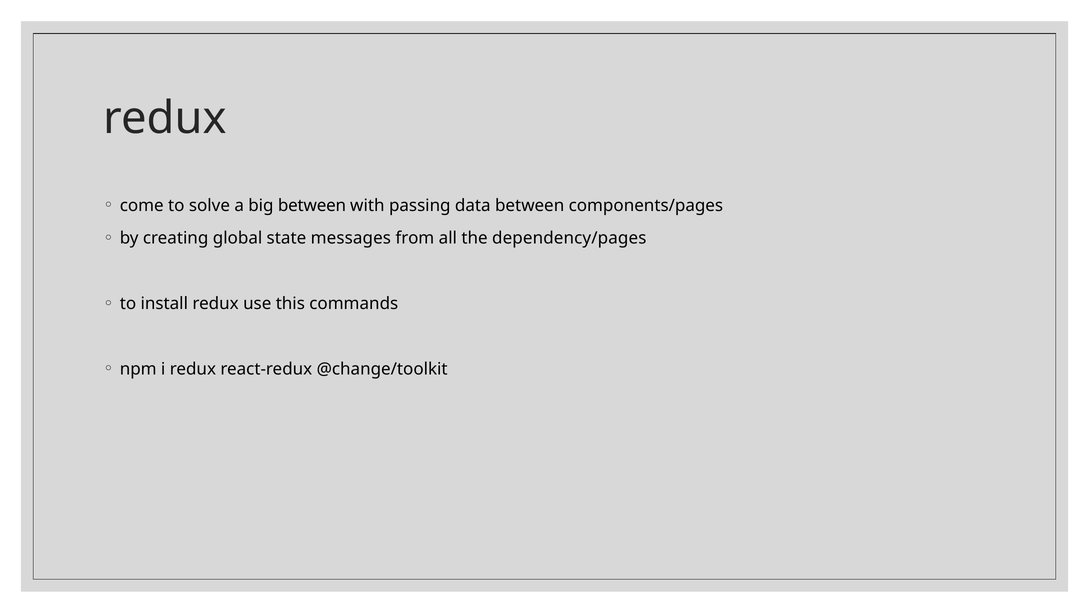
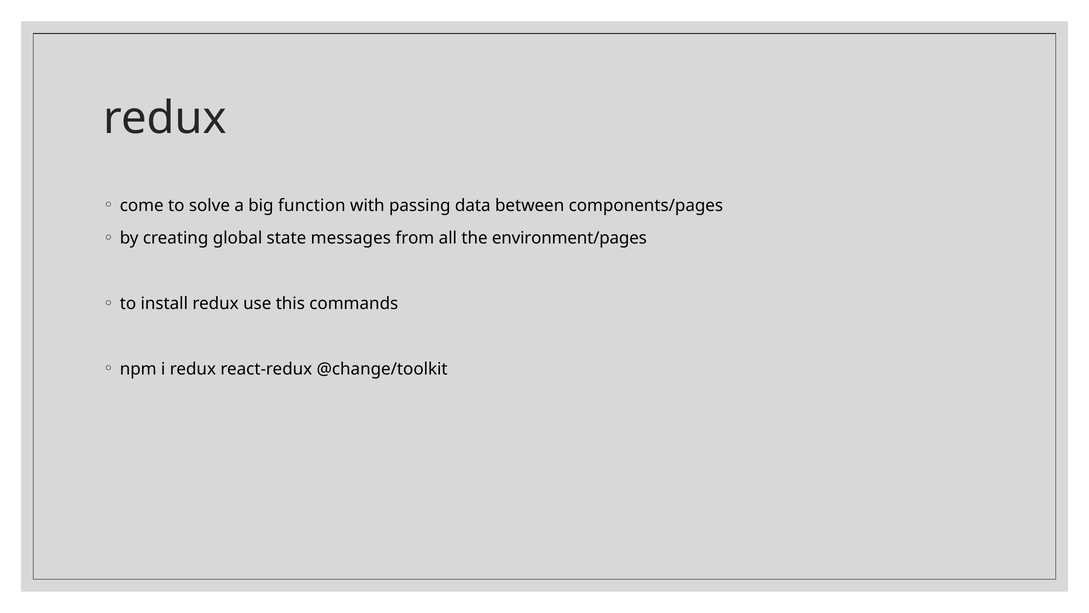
big between: between -> function (312, 205)
dependency/pages: dependency/pages -> environment/pages (569, 238)
